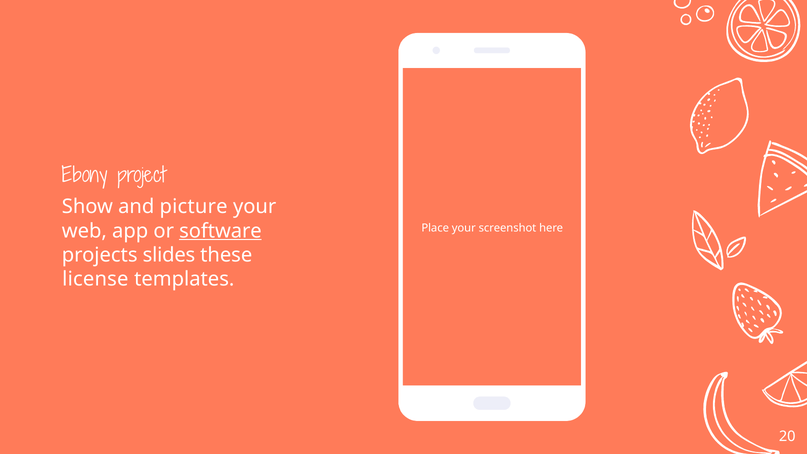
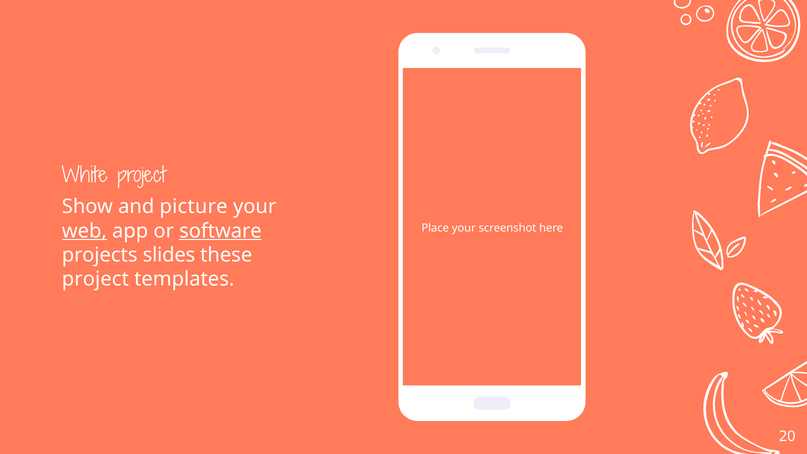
Ebony: Ebony -> White (85, 176)
web underline: none -> present (84, 231)
license: license -> project (95, 279)
